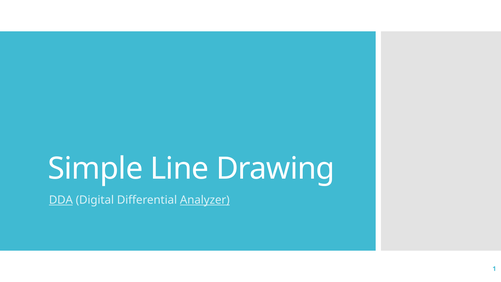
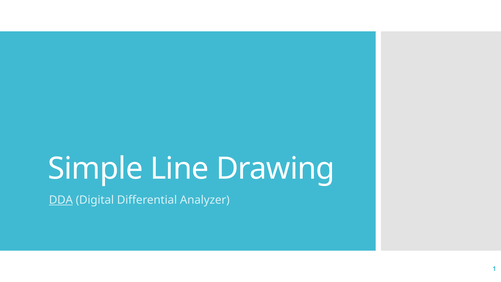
Analyzer underline: present -> none (205, 200)
